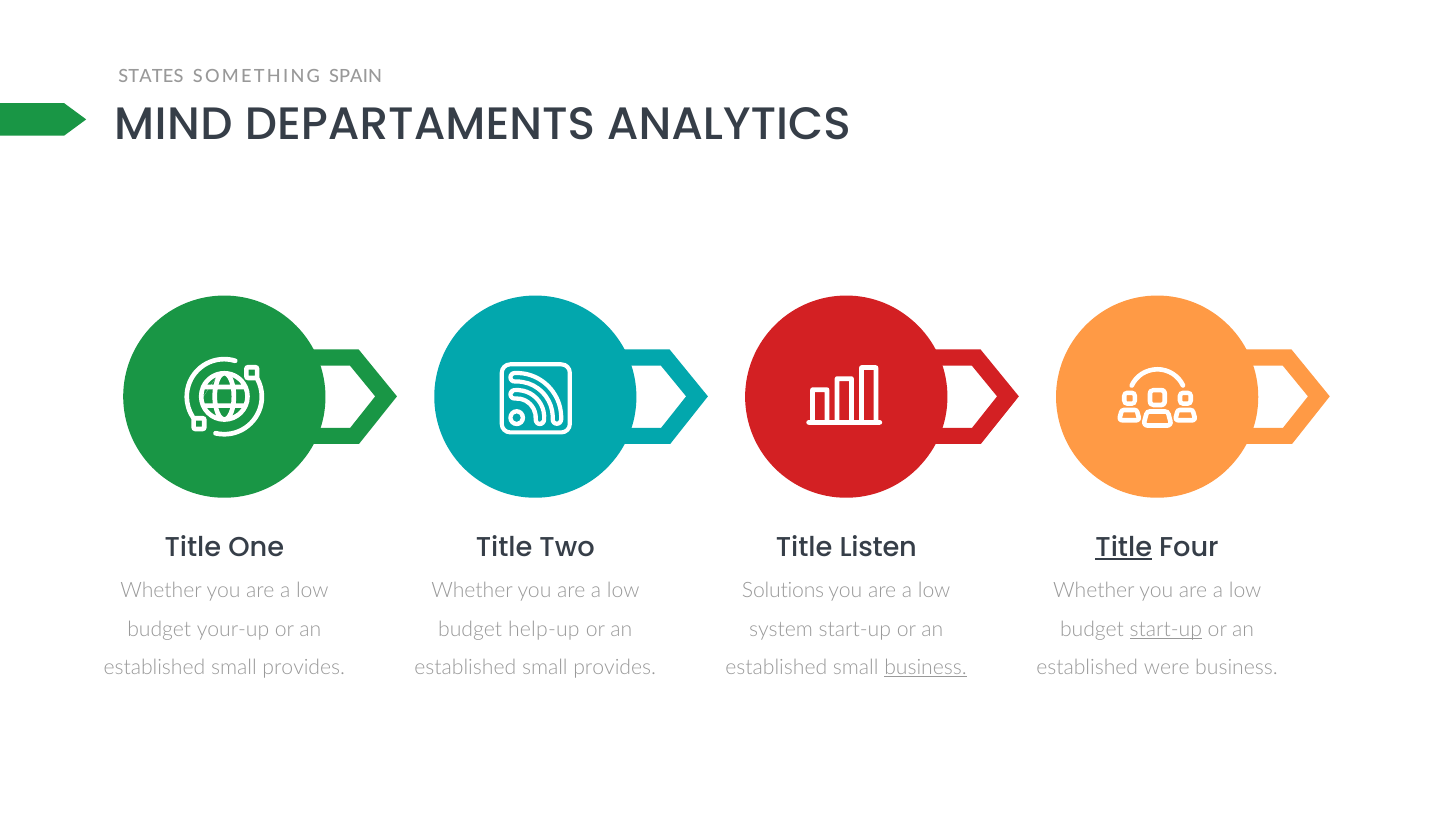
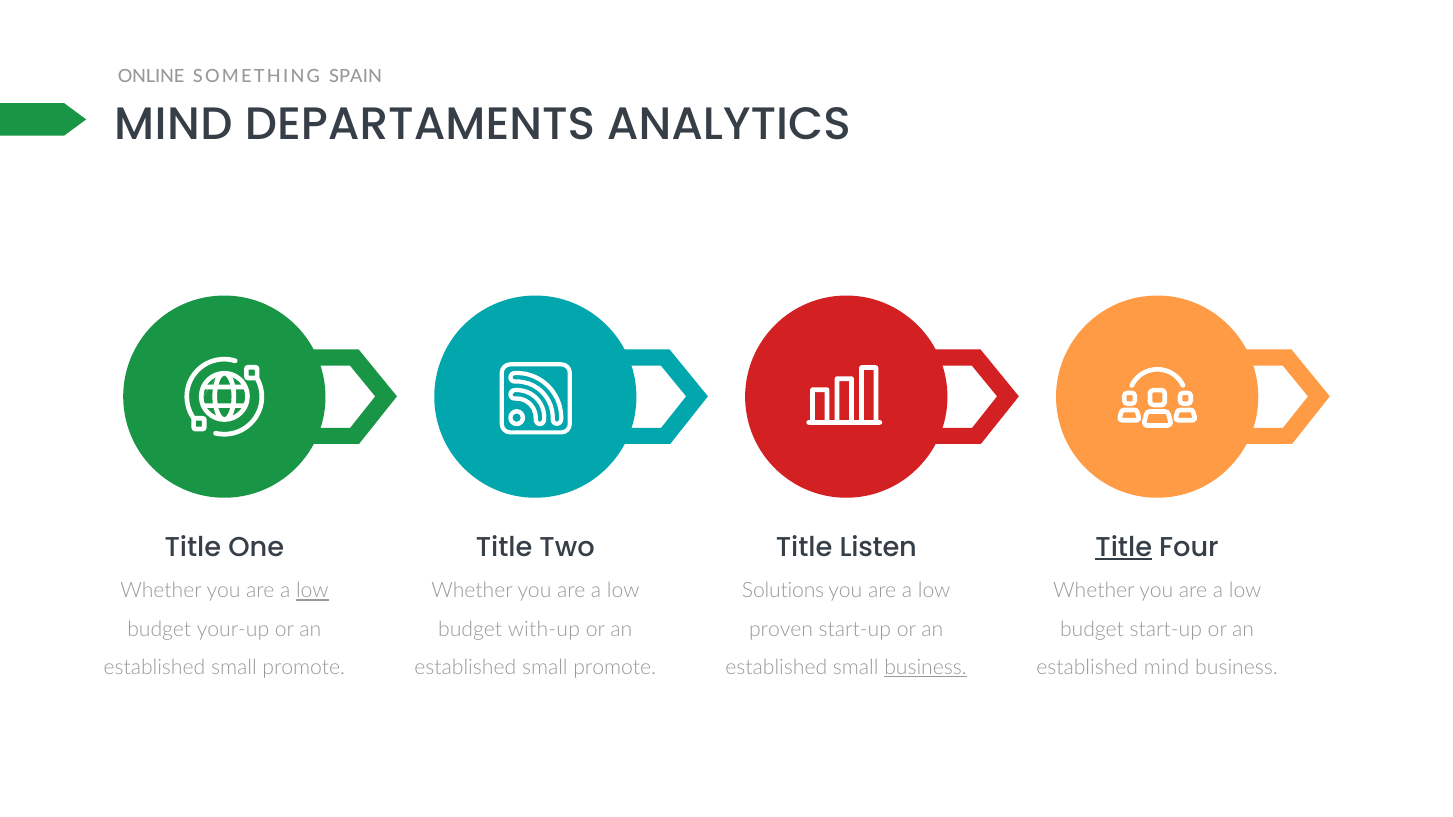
STATES: STATES -> ONLINE (151, 76)
low underline: none -> present (312, 591)
help-up: help-up -> with-up (544, 629)
system: system -> proven (781, 629)
start-up underline: present -> none (1166, 629)
provides: provides -> promote (304, 668)
provides: provides -> promote (615, 668)
established were: were -> mind (1167, 668)
